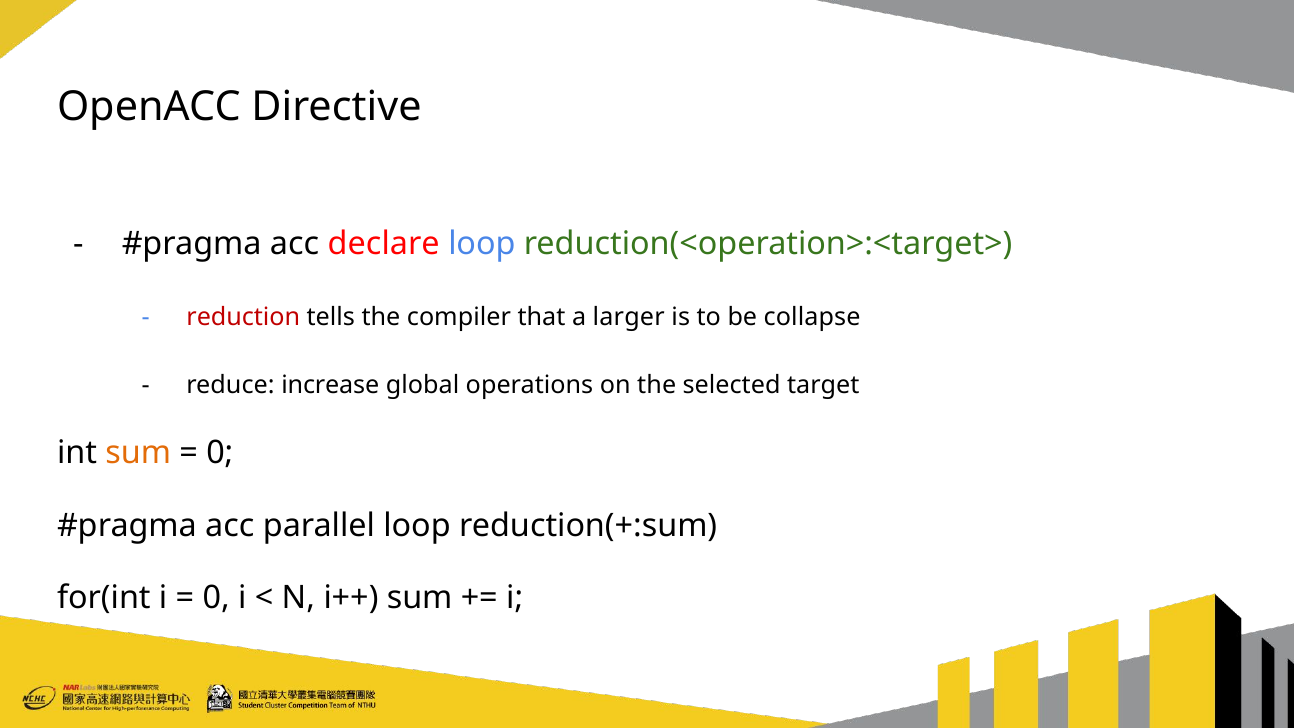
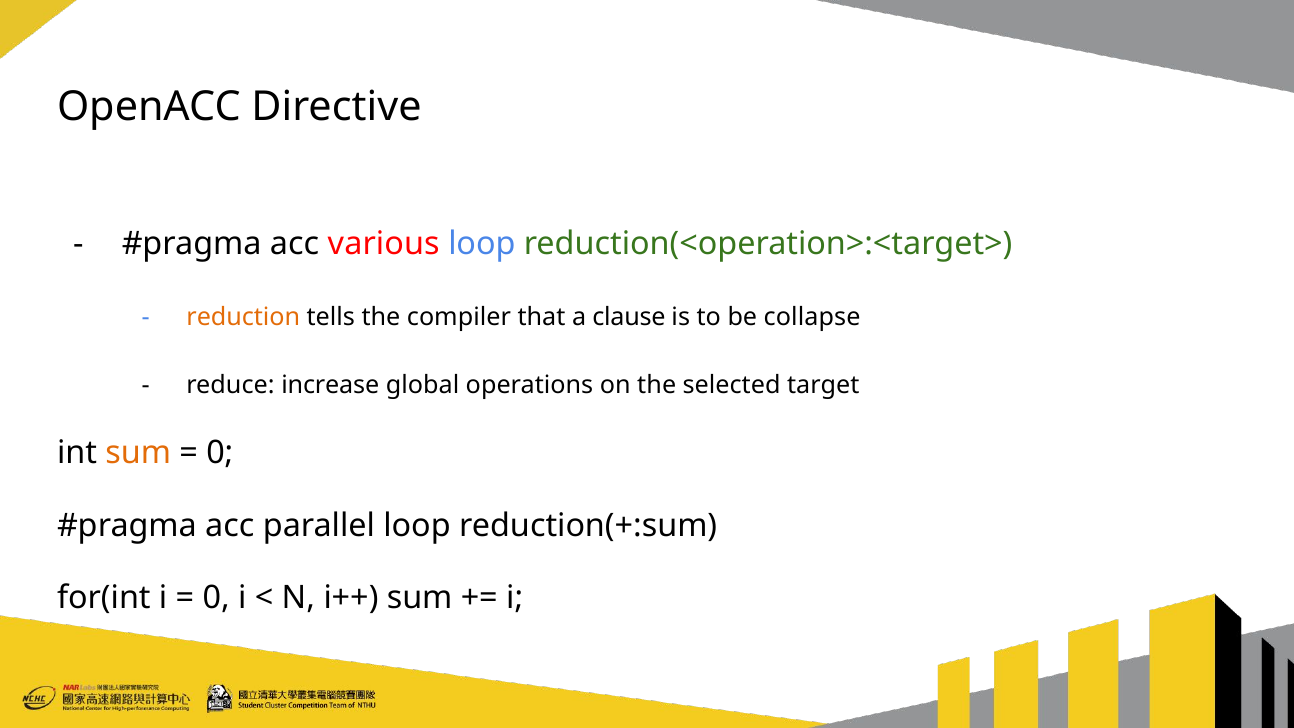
declare: declare -> various (384, 244)
reduction colour: red -> orange (243, 317)
larger: larger -> clause (629, 317)
